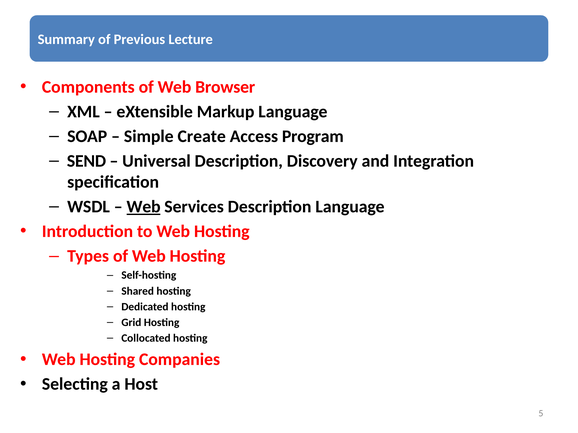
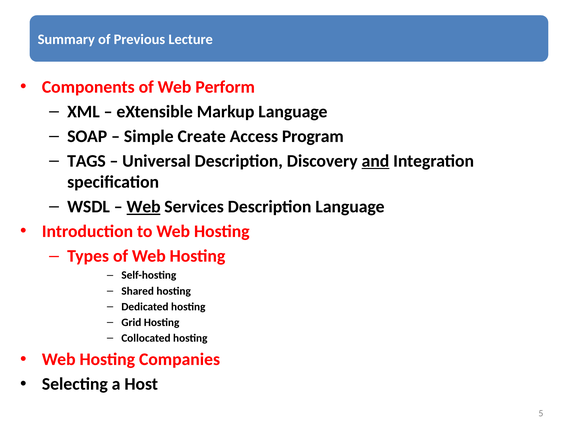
Browser: Browser -> Perform (225, 87)
SEND: SEND -> TAGS (86, 161)
and underline: none -> present (375, 161)
